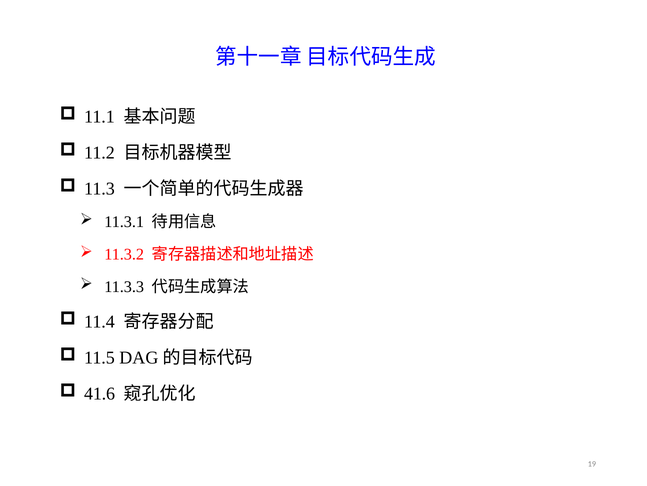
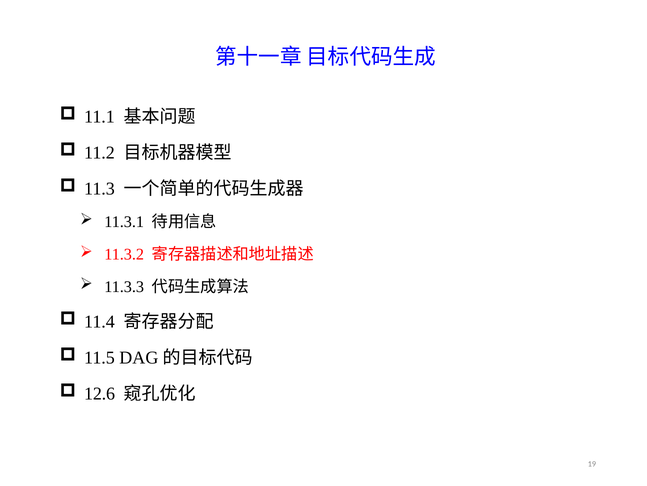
41.6: 41.6 -> 12.6 (100, 393)
